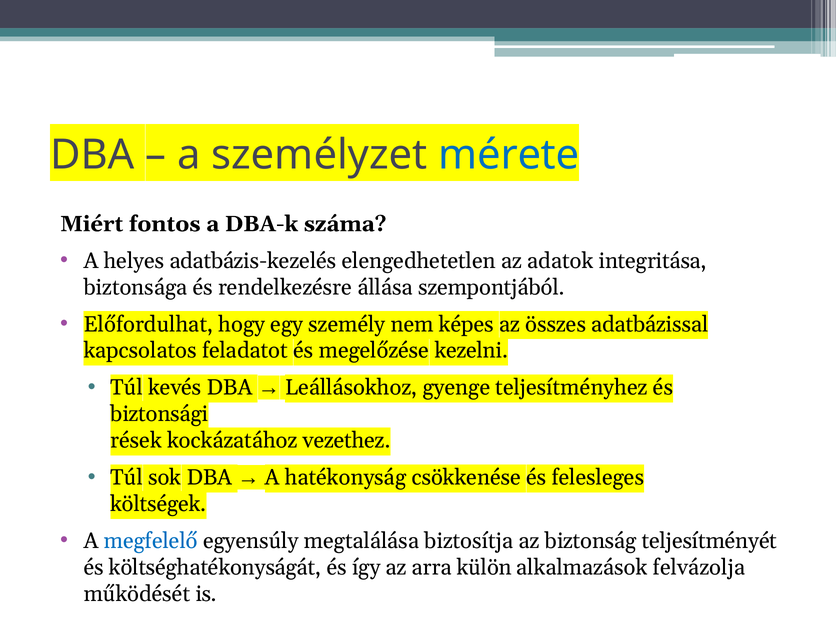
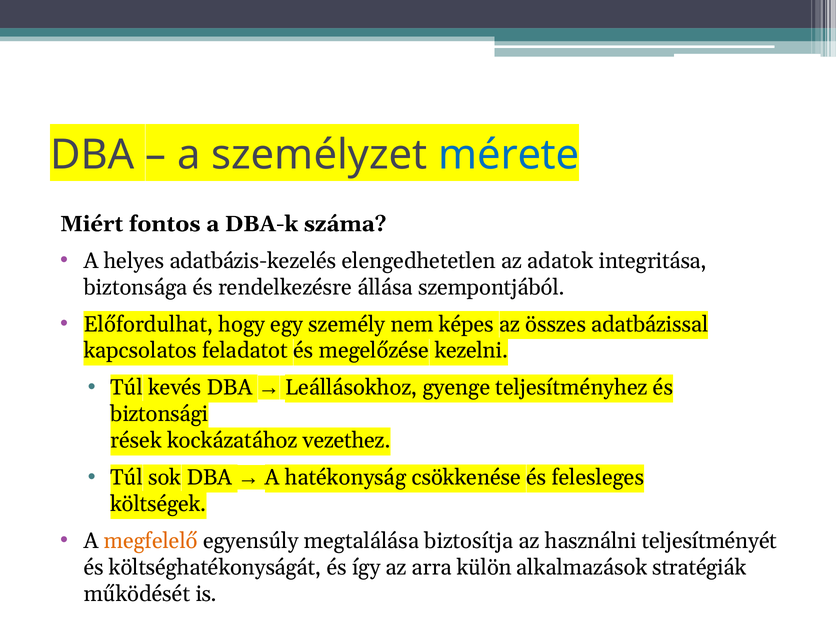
megfelelő colour: blue -> orange (151, 541)
biztonság: biztonság -> használni (591, 541)
felvázolja: felvázolja -> stratégiák (699, 567)
